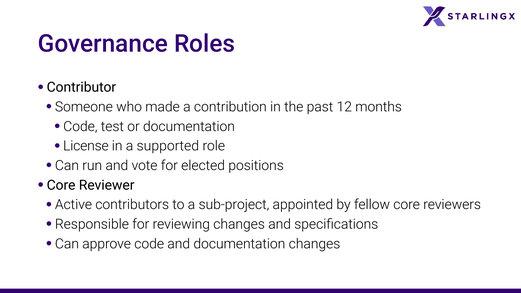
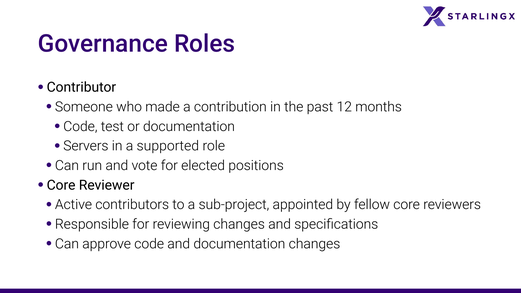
License: License -> Servers (86, 146)
